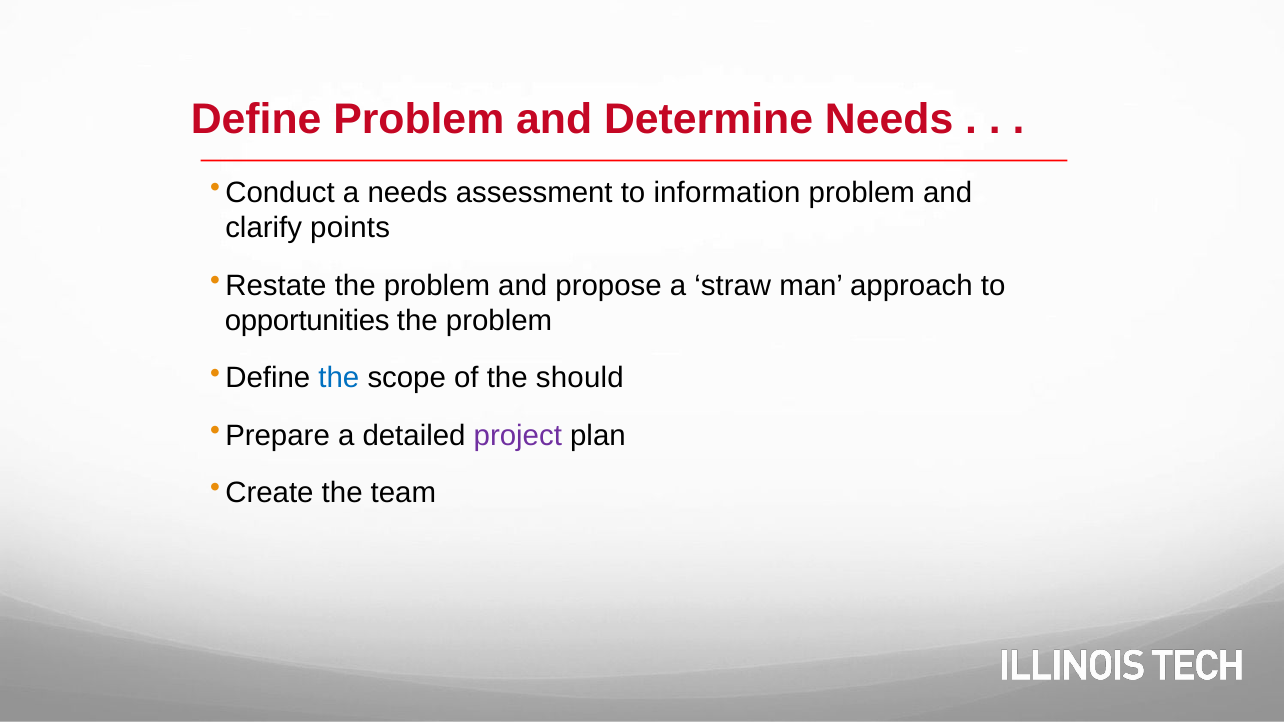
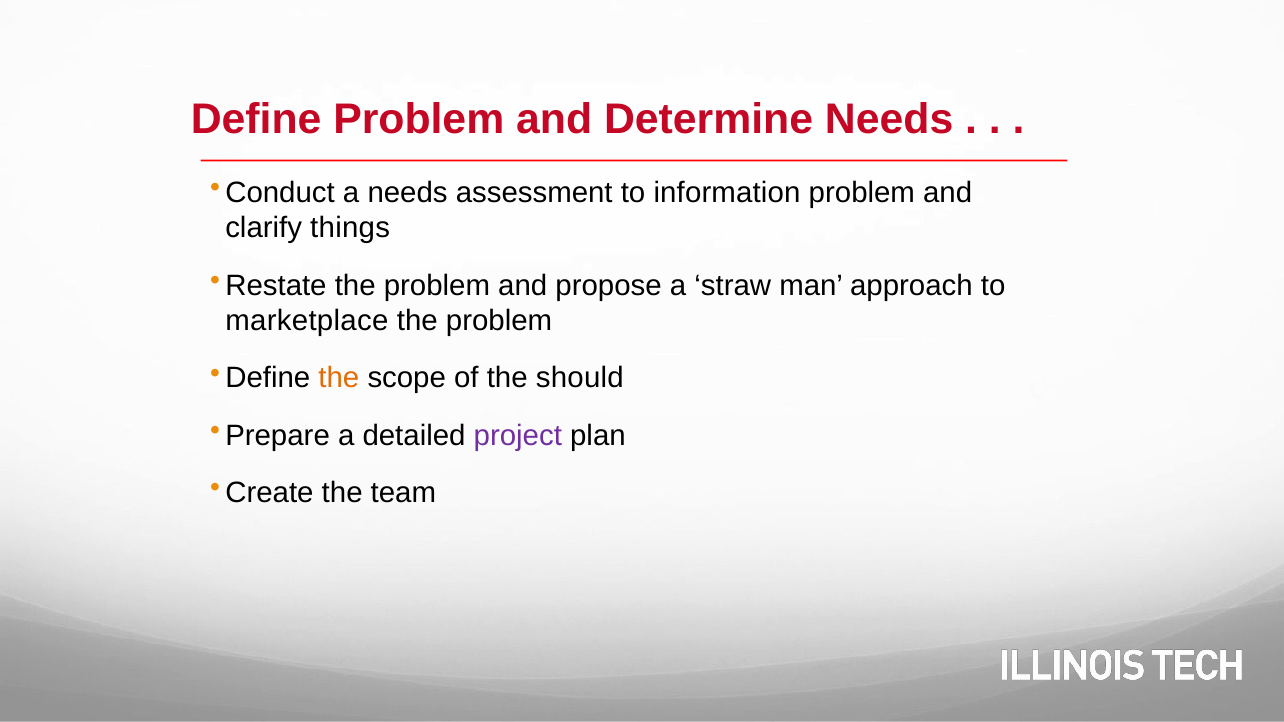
points: points -> things (350, 228)
opportunities: opportunities -> marketplace (307, 321)
the colour: blue -> orange (339, 378)
